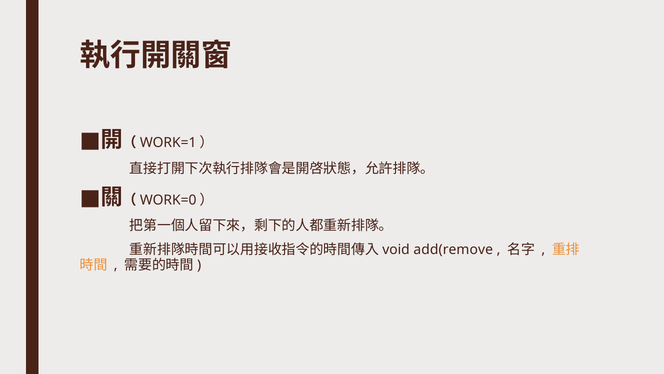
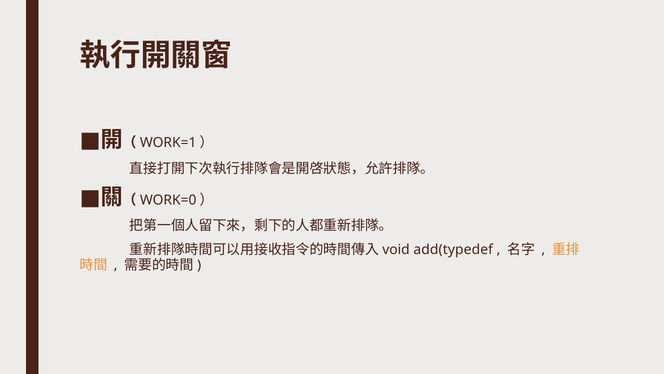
add(remove: add(remove -> add(typedef (453, 249)
